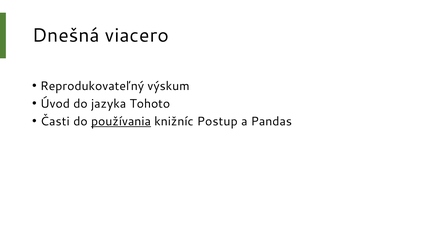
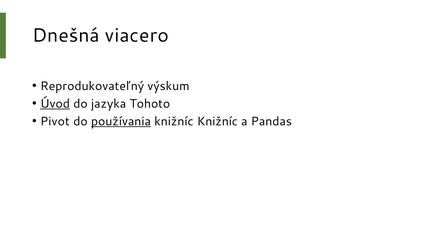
Úvod underline: none -> present (55, 104)
Časti: Časti -> Pivot (55, 122)
knižníc Postup: Postup -> Knižníc (217, 122)
